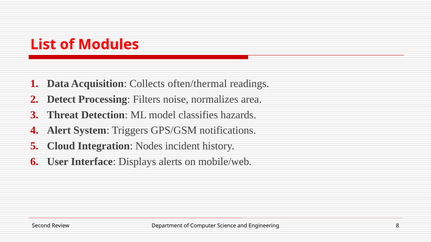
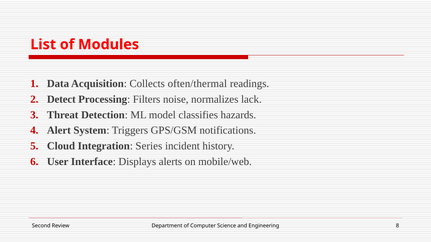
area: area -> lack (251, 99)
Nodes: Nodes -> Series (149, 146)
